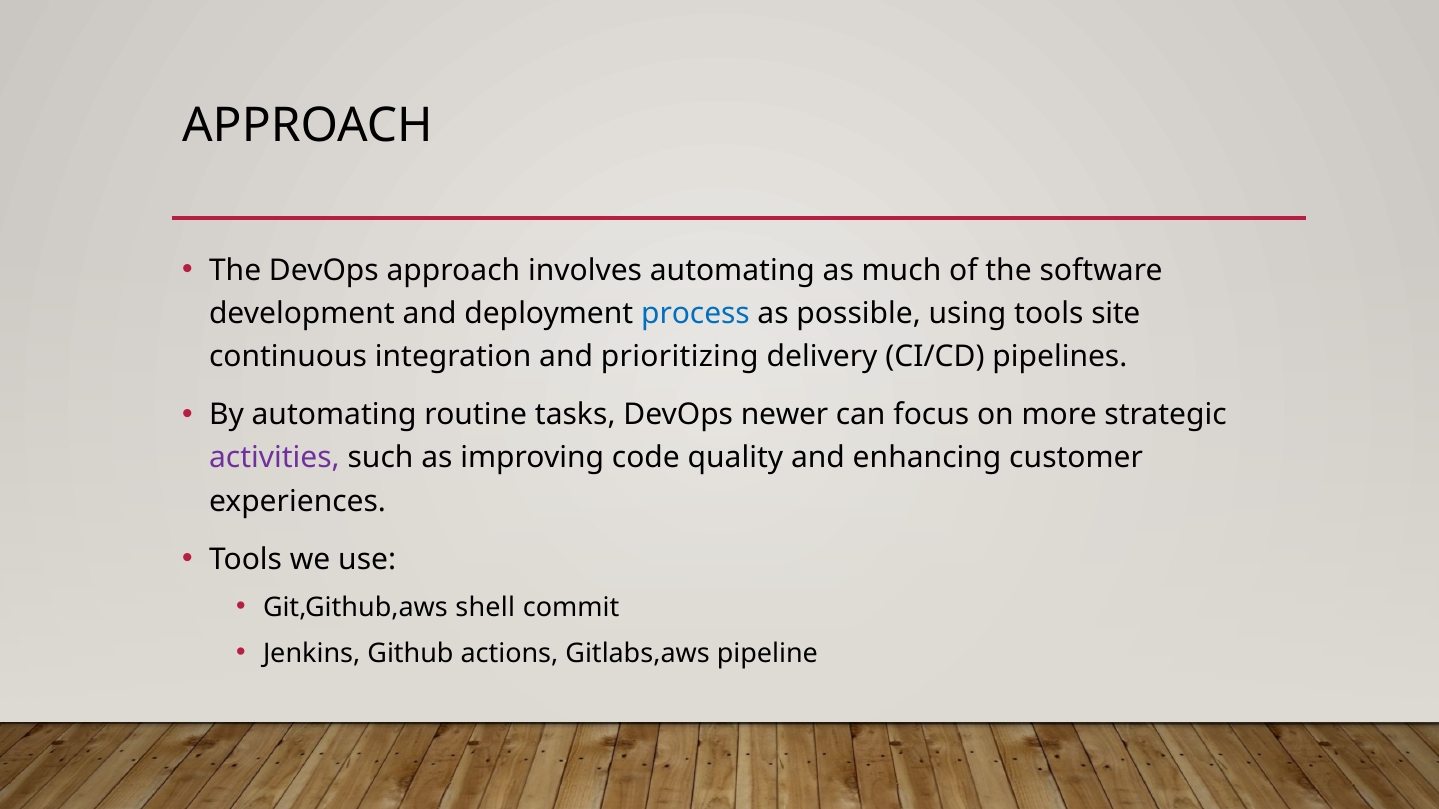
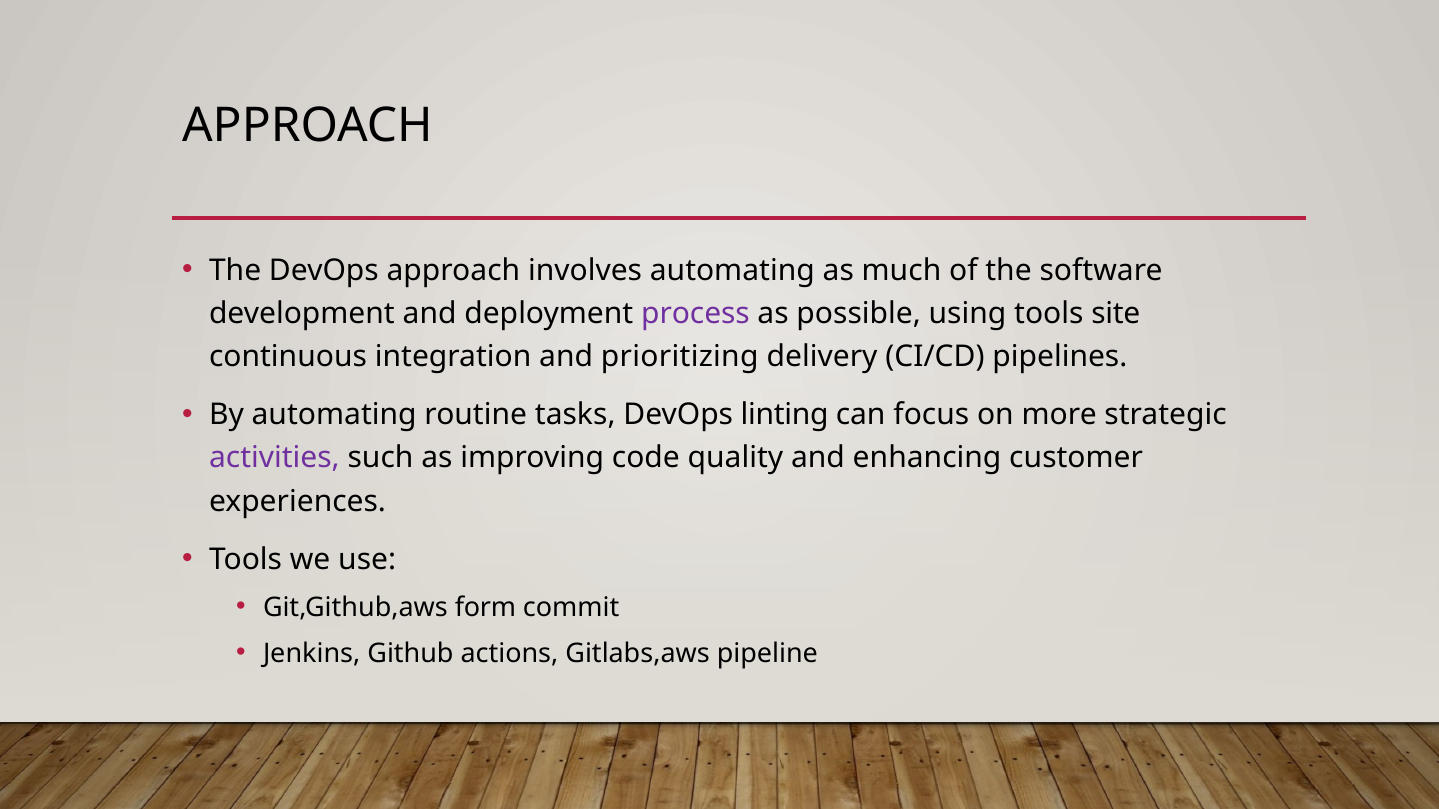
process colour: blue -> purple (695, 314)
newer: newer -> linting (785, 415)
shell: shell -> form (485, 607)
